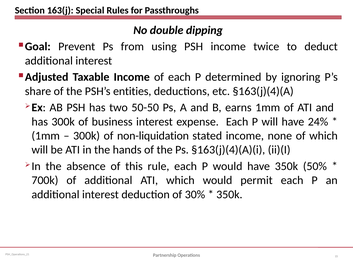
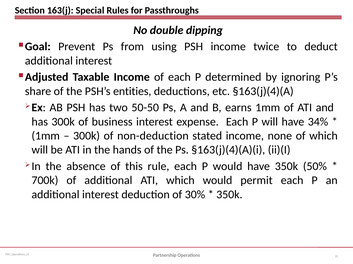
24%: 24% -> 34% (318, 122)
non-liquidation: non-liquidation -> non-deduction (153, 136)
